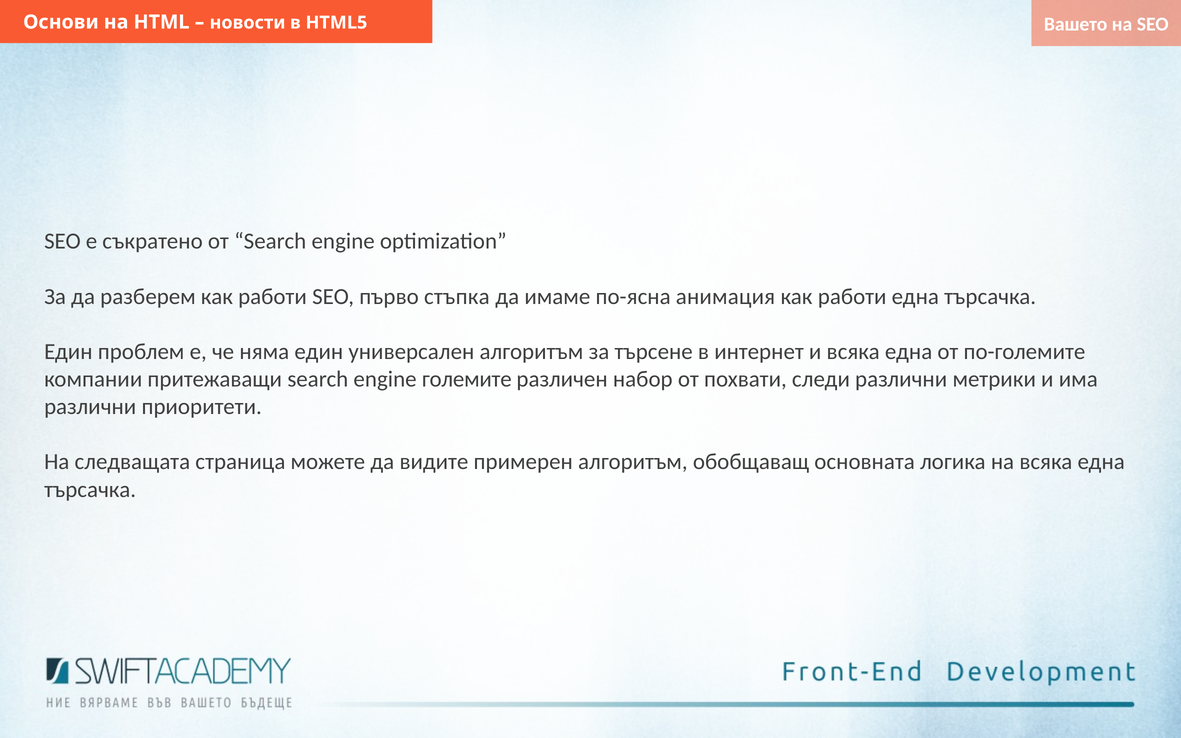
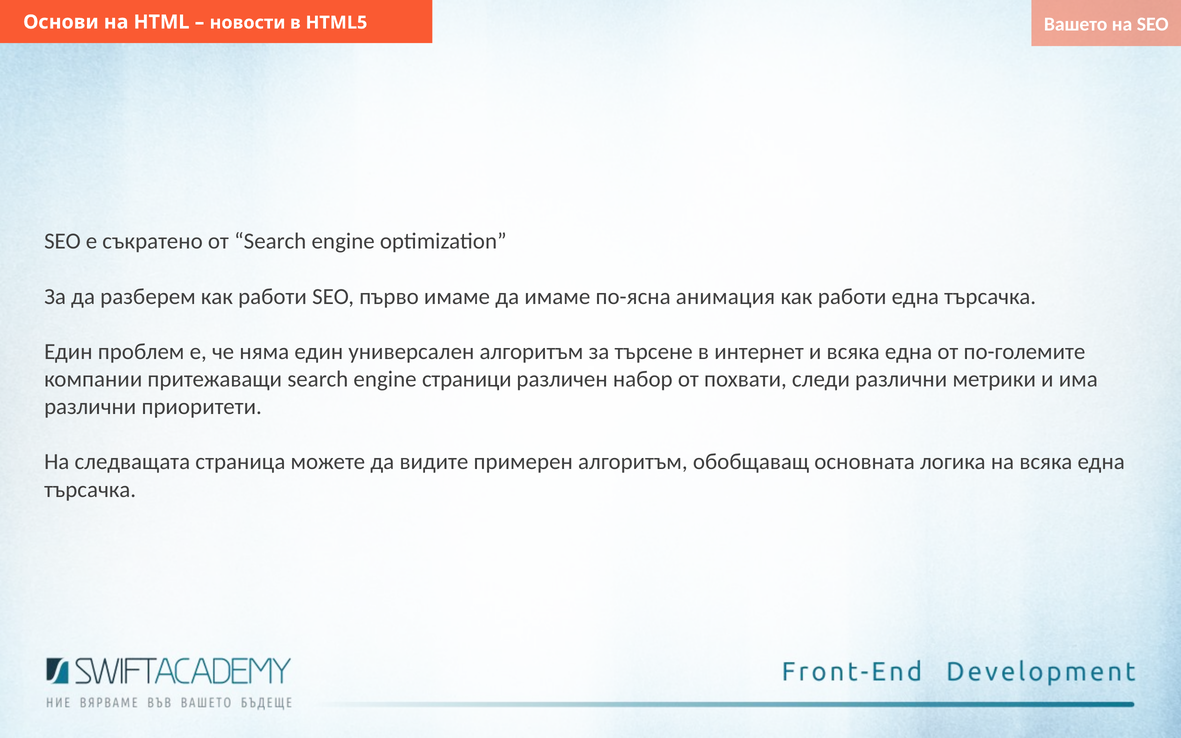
първо стъпка: стъпка -> имаме (457, 297)
големите: големите -> страници (467, 379)
